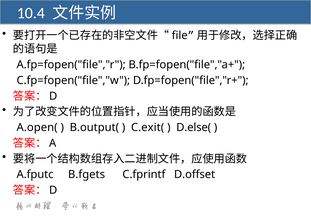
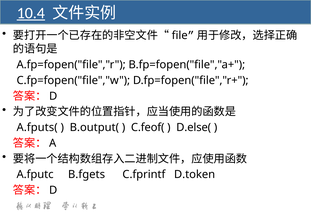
10.4 underline: none -> present (31, 13)
A.open(: A.open( -> A.fputs( (37, 127)
C.exit(: C.exit( -> C.feof( (148, 127)
D.offset: D.offset -> D.token (195, 174)
